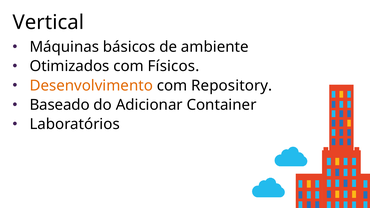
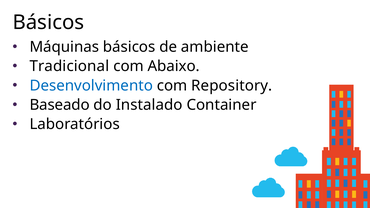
Vertical: Vertical -> Básicos (48, 22)
Otimizados: Otimizados -> Tradicional (69, 66)
Físicos: Físicos -> Abaixo (174, 66)
Desenvolvimento colour: orange -> blue (91, 86)
Adicionar: Adicionar -> Instalado (149, 105)
